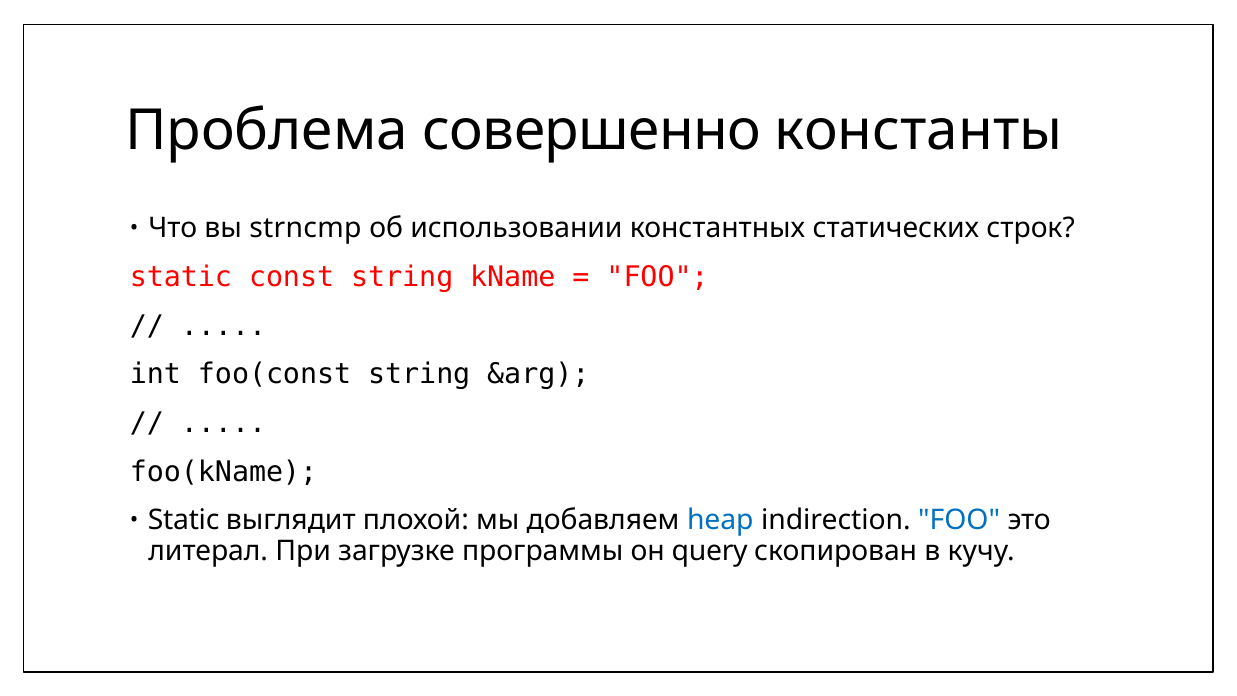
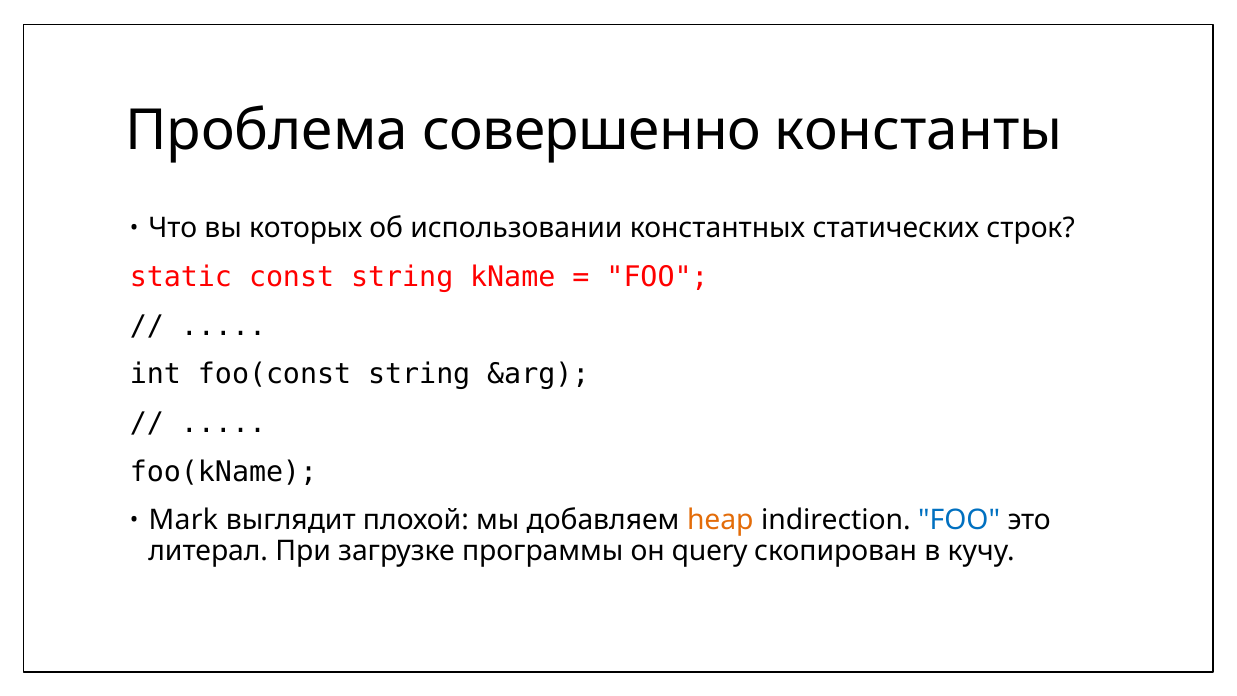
strncmp: strncmp -> которых (306, 228)
Static: Static -> Mark (183, 520)
heap colour: blue -> orange (720, 520)
